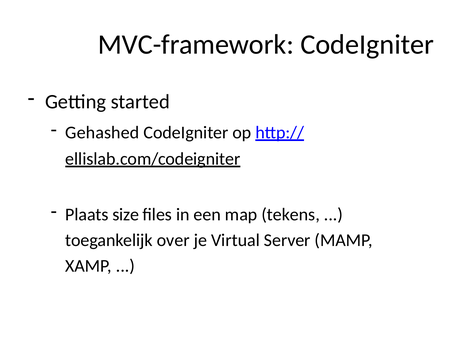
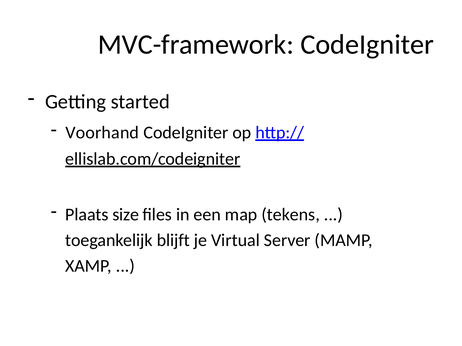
Gehashed: Gehashed -> Voorhand (102, 133)
over: over -> blijft (173, 241)
